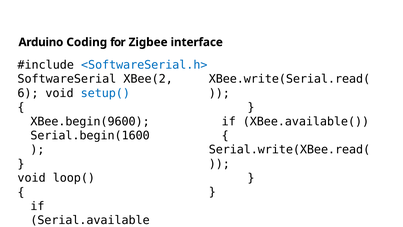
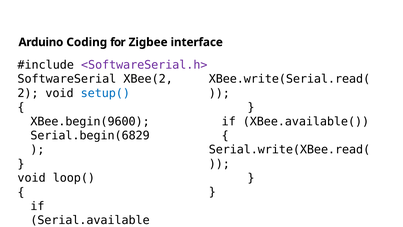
<SoftwareSerial.h> colour: blue -> purple (144, 65)
6: 6 -> 2 (28, 93)
Serial.begin(1600: Serial.begin(1600 -> Serial.begin(6829 (90, 135)
